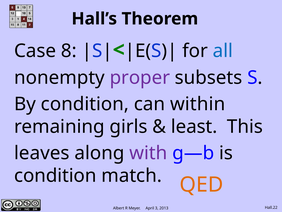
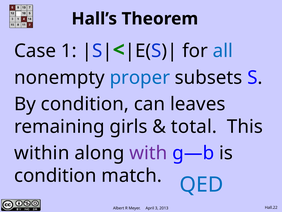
8: 8 -> 1 (69, 51)
proper colour: purple -> blue (140, 77)
within: within -> leaves (198, 104)
least: least -> total (194, 126)
leaves: leaves -> within (42, 153)
QED colour: orange -> blue (201, 184)
